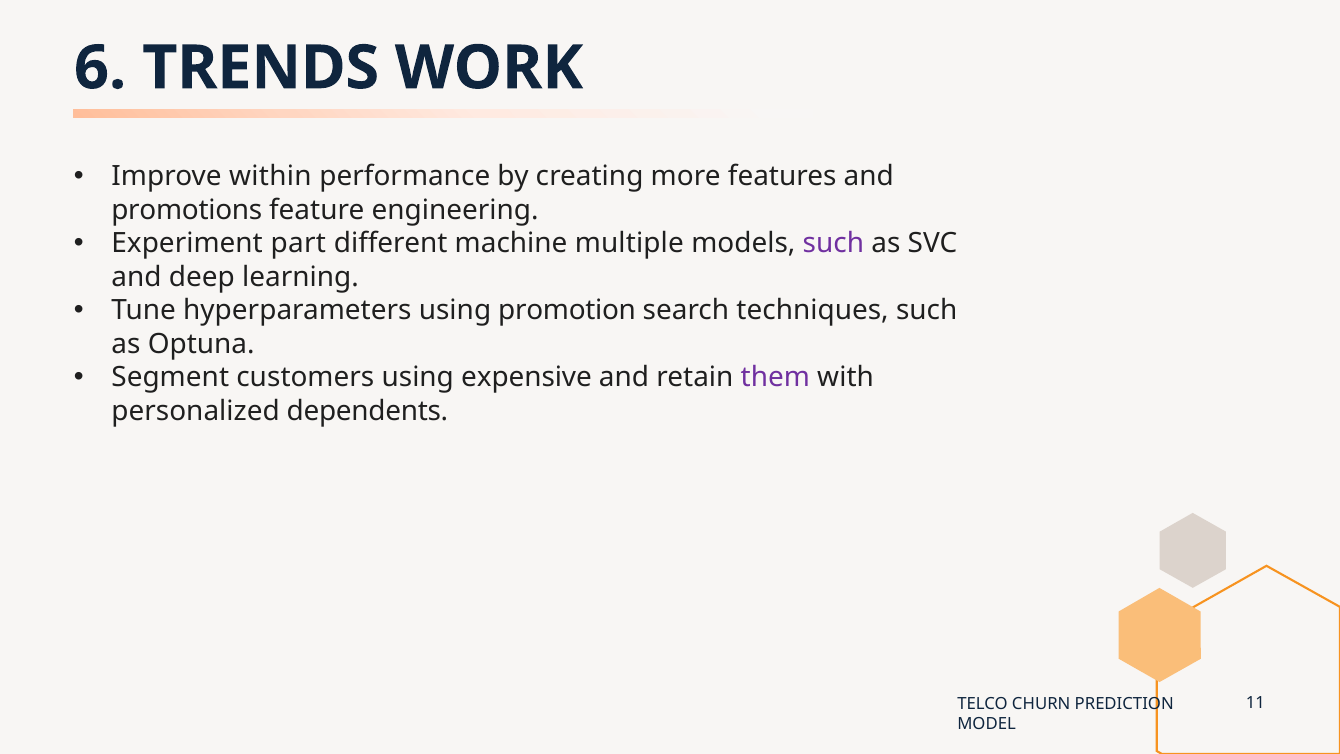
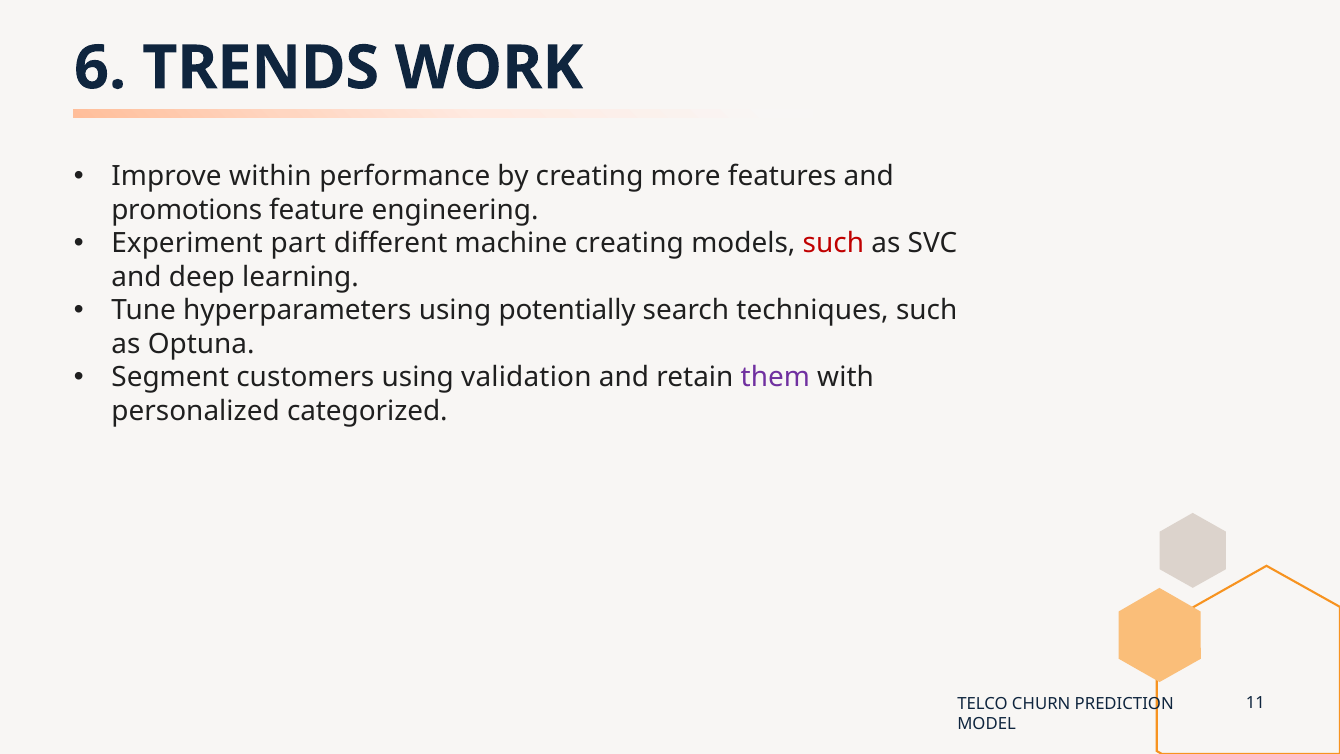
machine multiple: multiple -> creating (629, 243)
such colour: purple -> red (833, 243)
promotion: promotion -> potentially (567, 310)
expensive: expensive -> validation (526, 378)
dependents: dependents -> categorized (367, 411)
